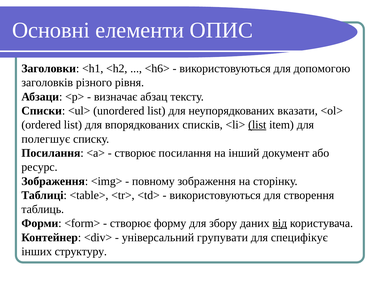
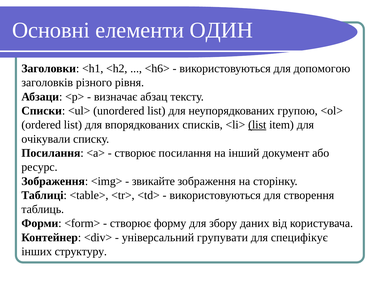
ОПИС: ОПИС -> ОДИН (221, 30)
вказати: вказати -> групою (298, 110)
полегшує: полегшує -> очікували (46, 139)
повному: повному -> звикайте (153, 181)
від underline: present -> none (280, 223)
